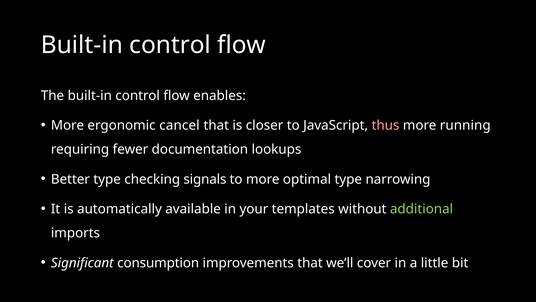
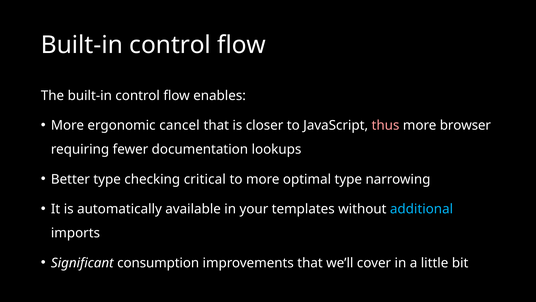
running: running -> browser (465, 125)
signals: signals -> critical (205, 179)
additional colour: light green -> light blue (422, 209)
